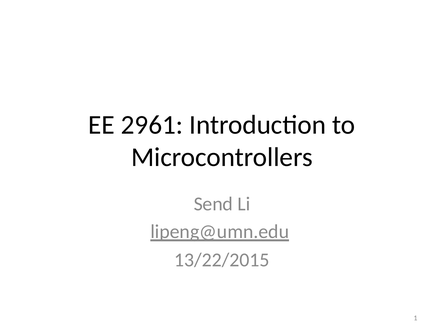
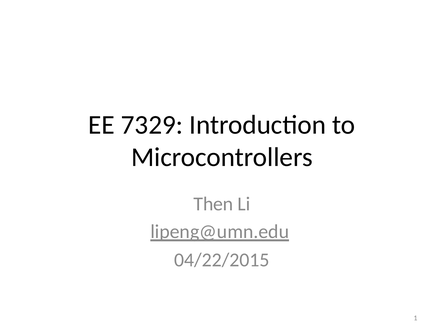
2961: 2961 -> 7329 (152, 125)
Send: Send -> Then (213, 204)
13/22/2015: 13/22/2015 -> 04/22/2015 (222, 260)
